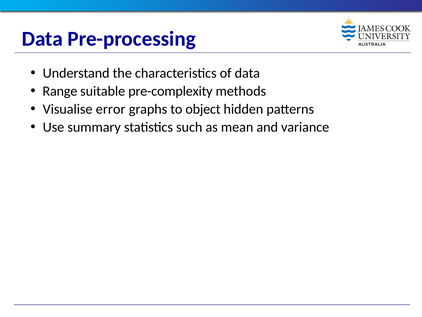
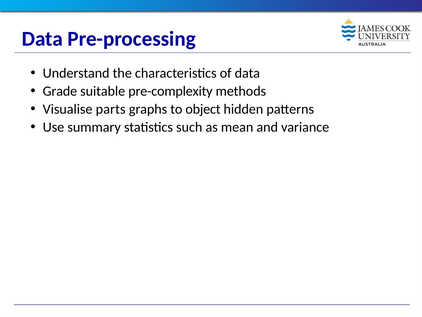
Range: Range -> Grade (60, 91)
error: error -> parts (111, 109)
